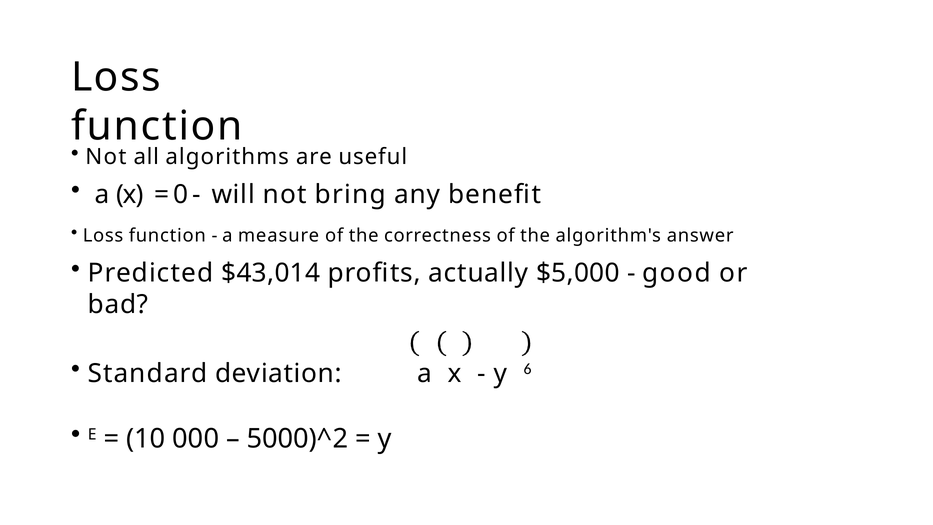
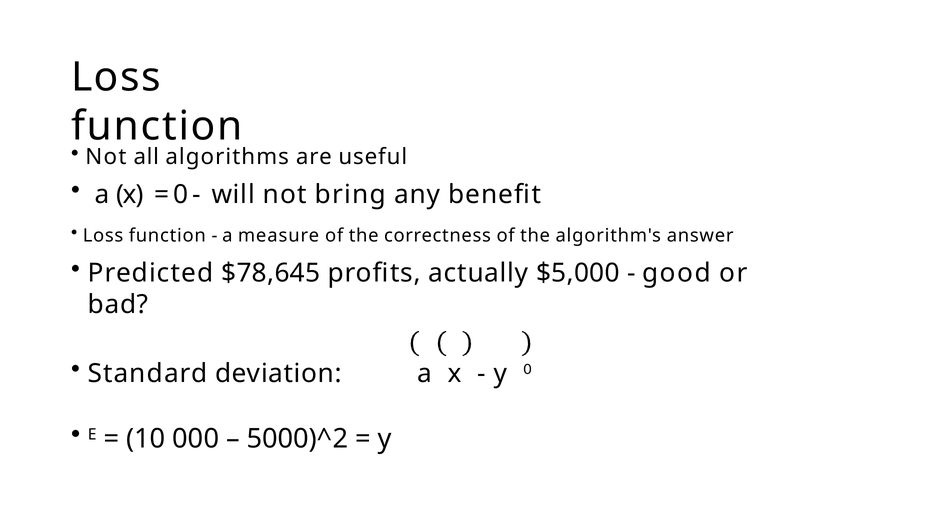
$43,014: $43,014 -> $78,645 (271, 273)
y 6: 6 -> 0 (528, 369)
